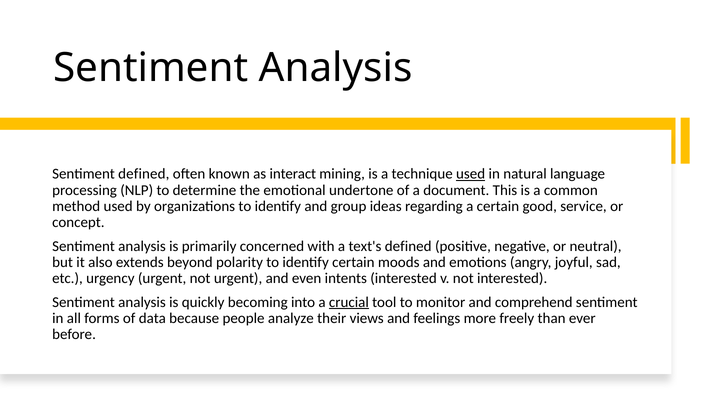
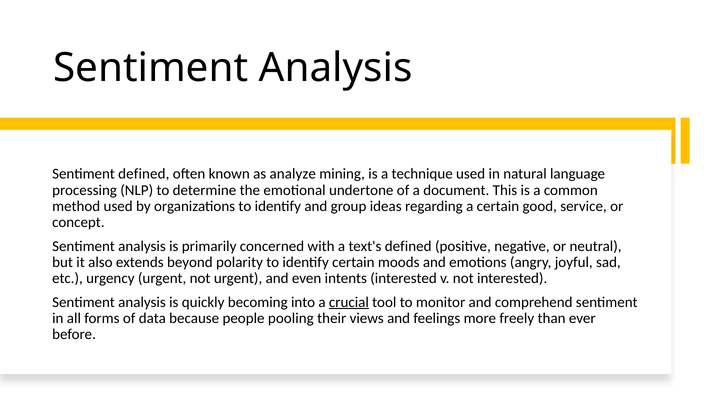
interact: interact -> analyze (293, 174)
used underline: present -> none (471, 174)
analyze: analyze -> pooling (291, 319)
